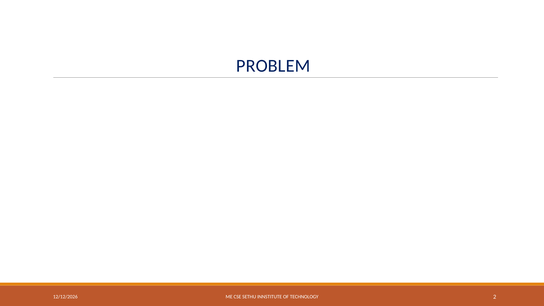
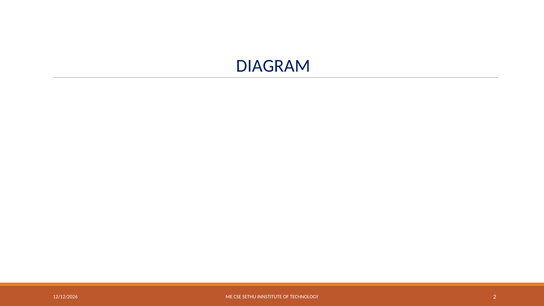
PROBLEM: PROBLEM -> DIAGRAM (273, 66)
